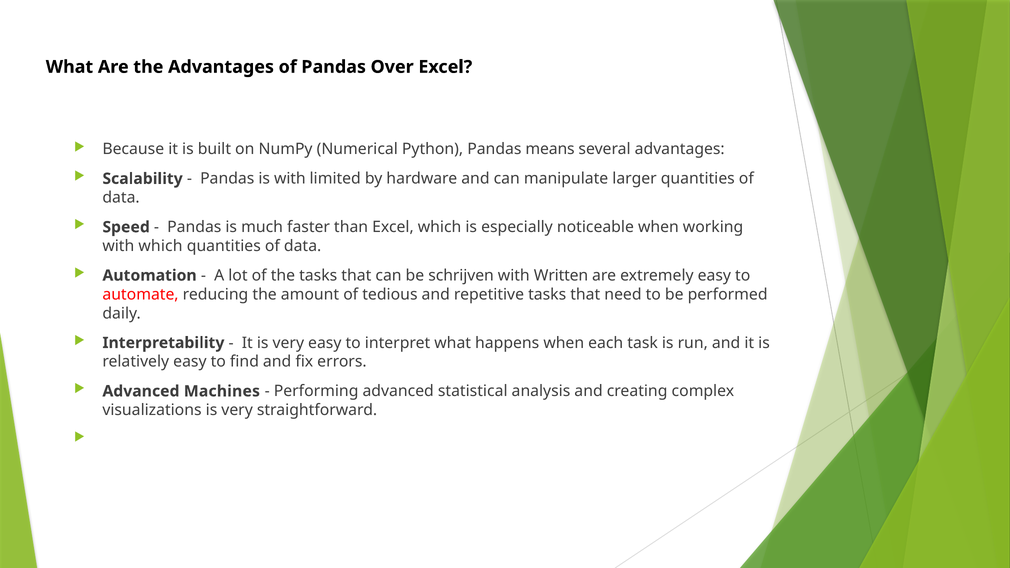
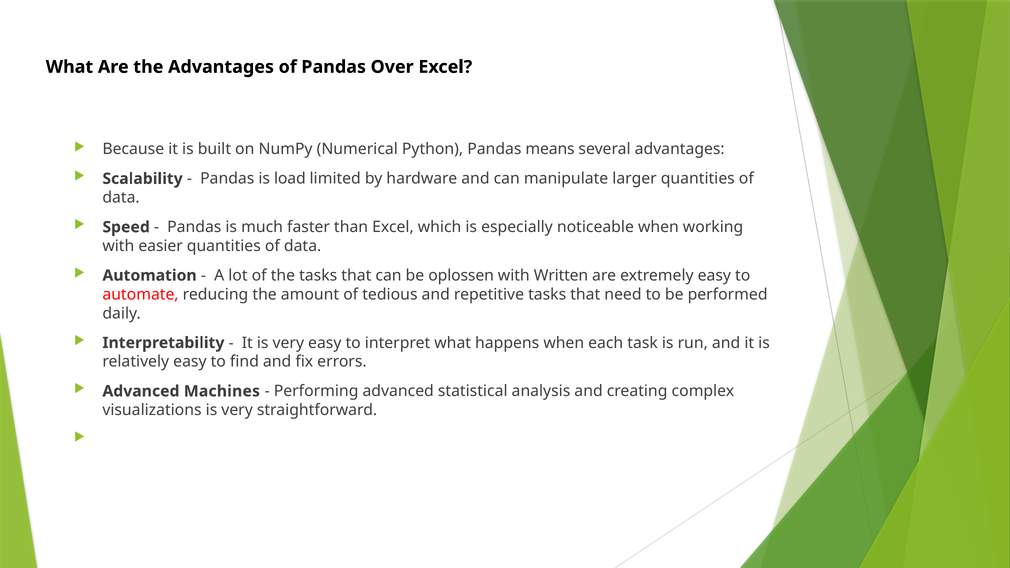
is with: with -> load (290, 179)
with which: which -> easier (161, 246)
schrijven: schrijven -> oplossen (461, 276)
